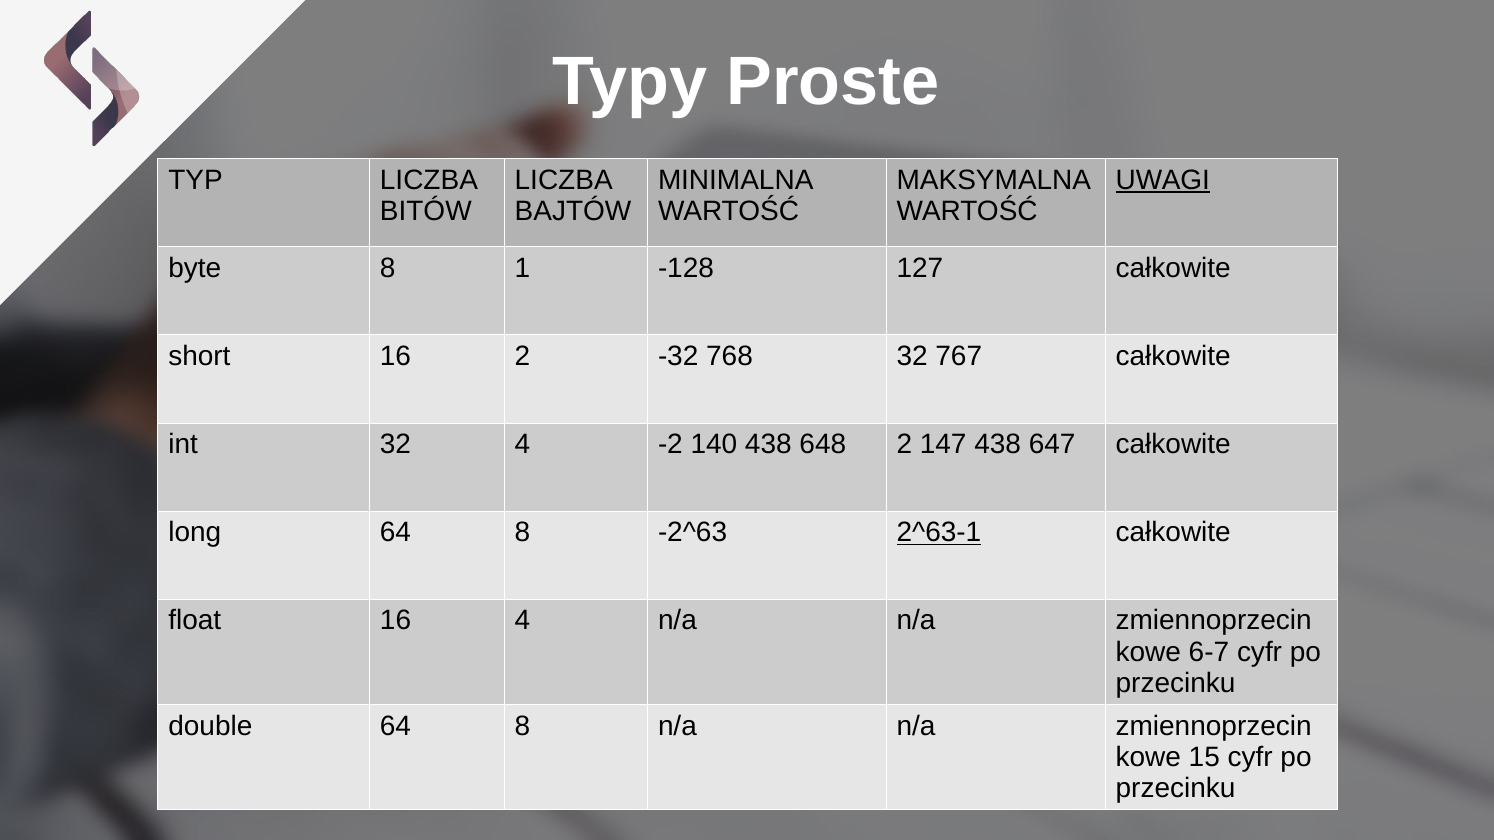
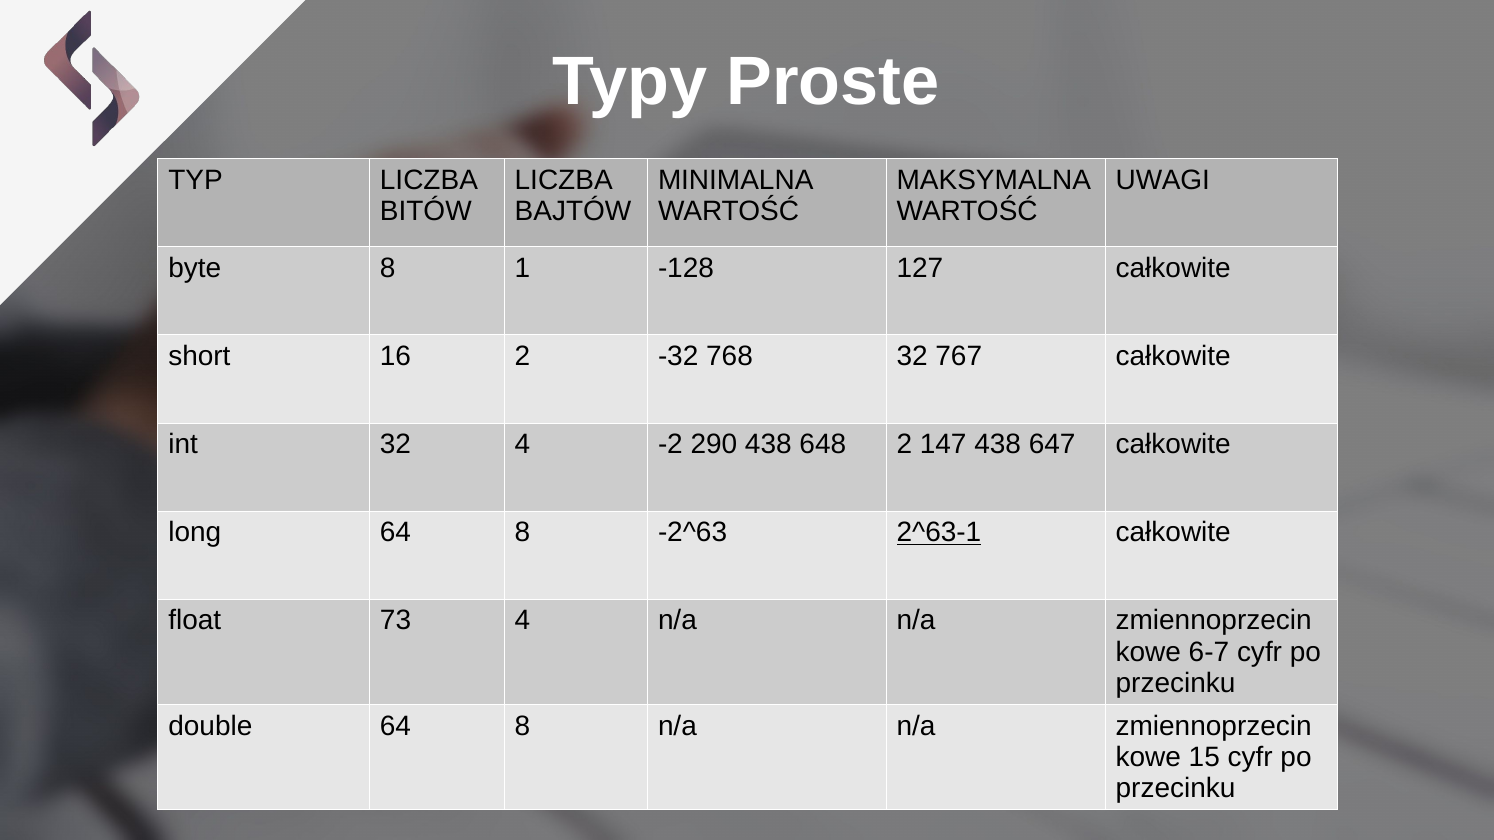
UWAGI underline: present -> none (1163, 180)
140: 140 -> 290 (714, 445)
float 16: 16 -> 73 (396, 621)
